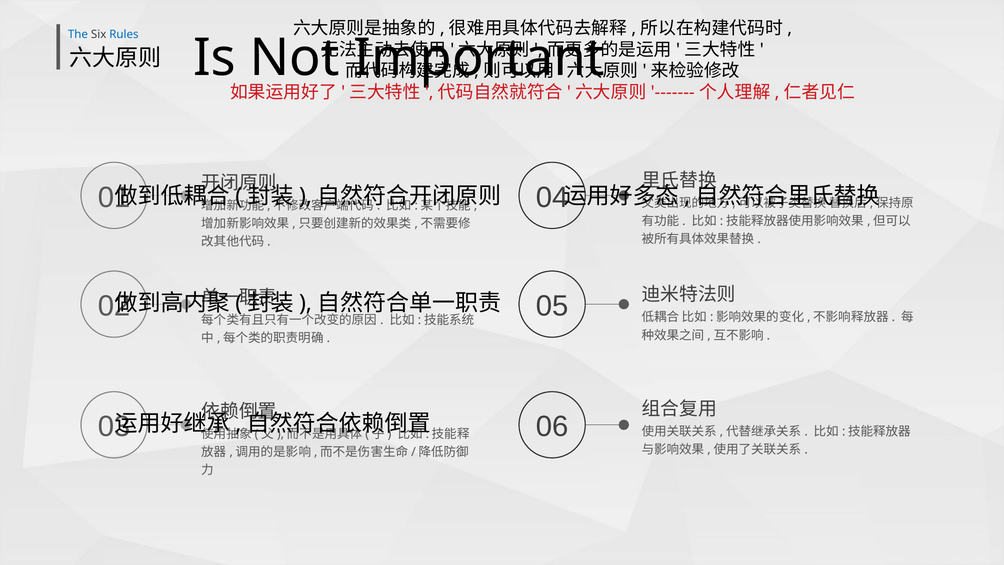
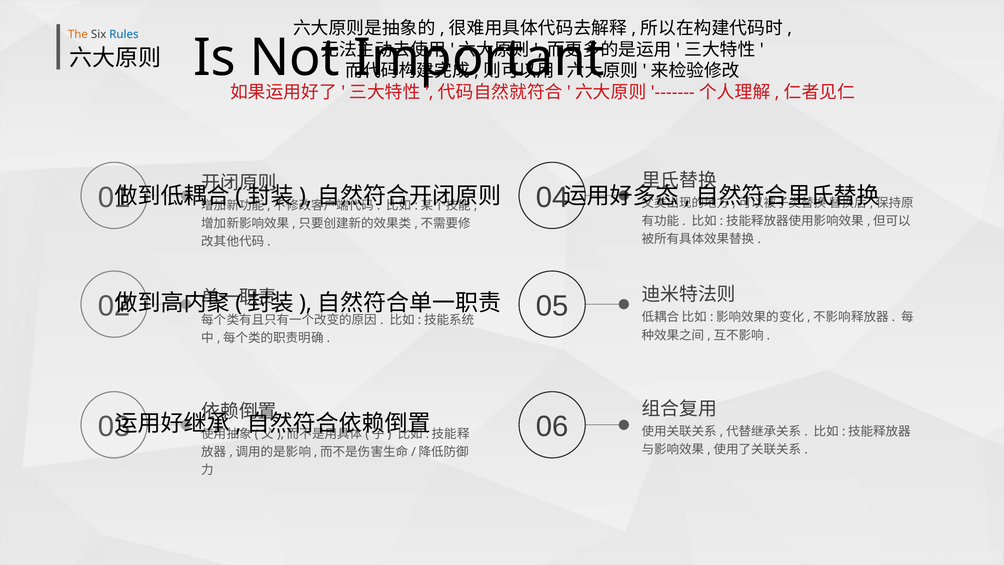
The colour: blue -> orange (78, 35)
